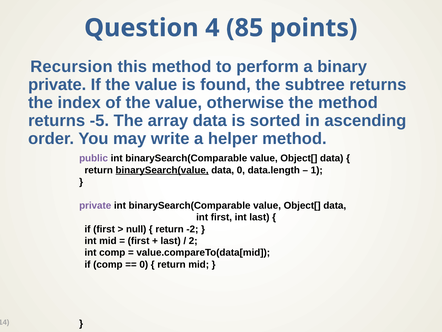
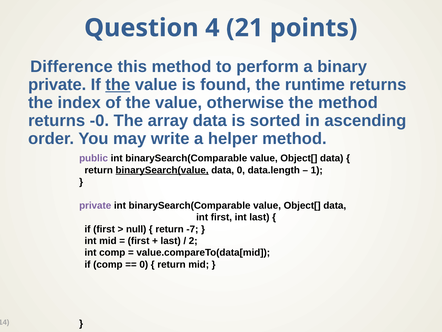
85: 85 -> 21 (245, 28)
Recursion: Recursion -> Difference (71, 67)
the underline: none -> present (118, 85)
subtree: subtree -> runtime (315, 85)
-5: -5 -> -0 (99, 120)
-2: -2 -> -7 (192, 229)
